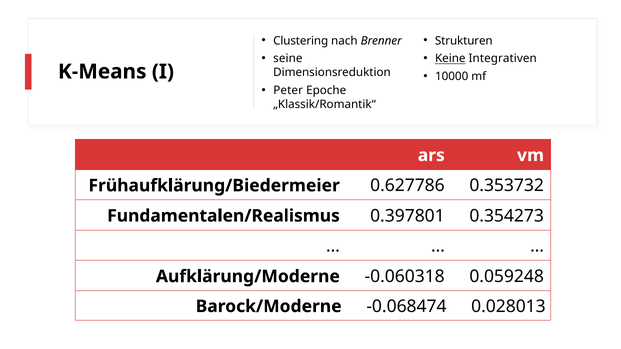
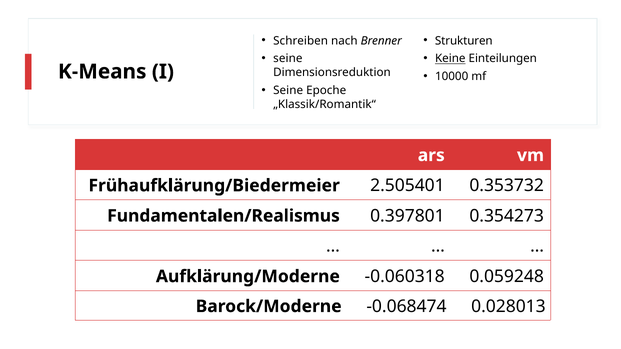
Clustering: Clustering -> Schreiben (301, 41)
Integrativen: Integrativen -> Einteilungen (503, 59)
Peter: Peter -> Seine (288, 90)
0.627786: 0.627786 -> 2.505401 (407, 186)
